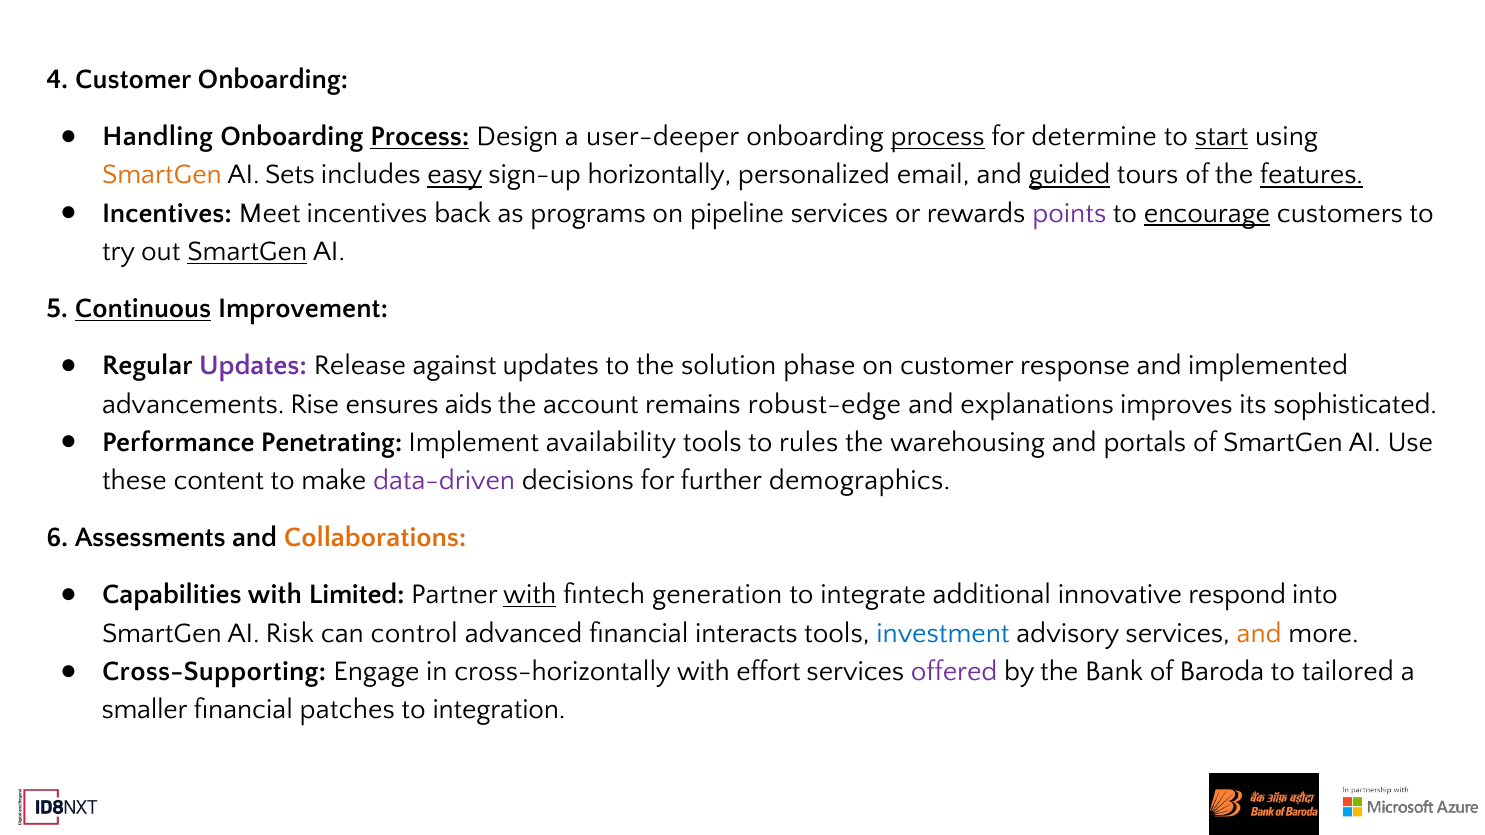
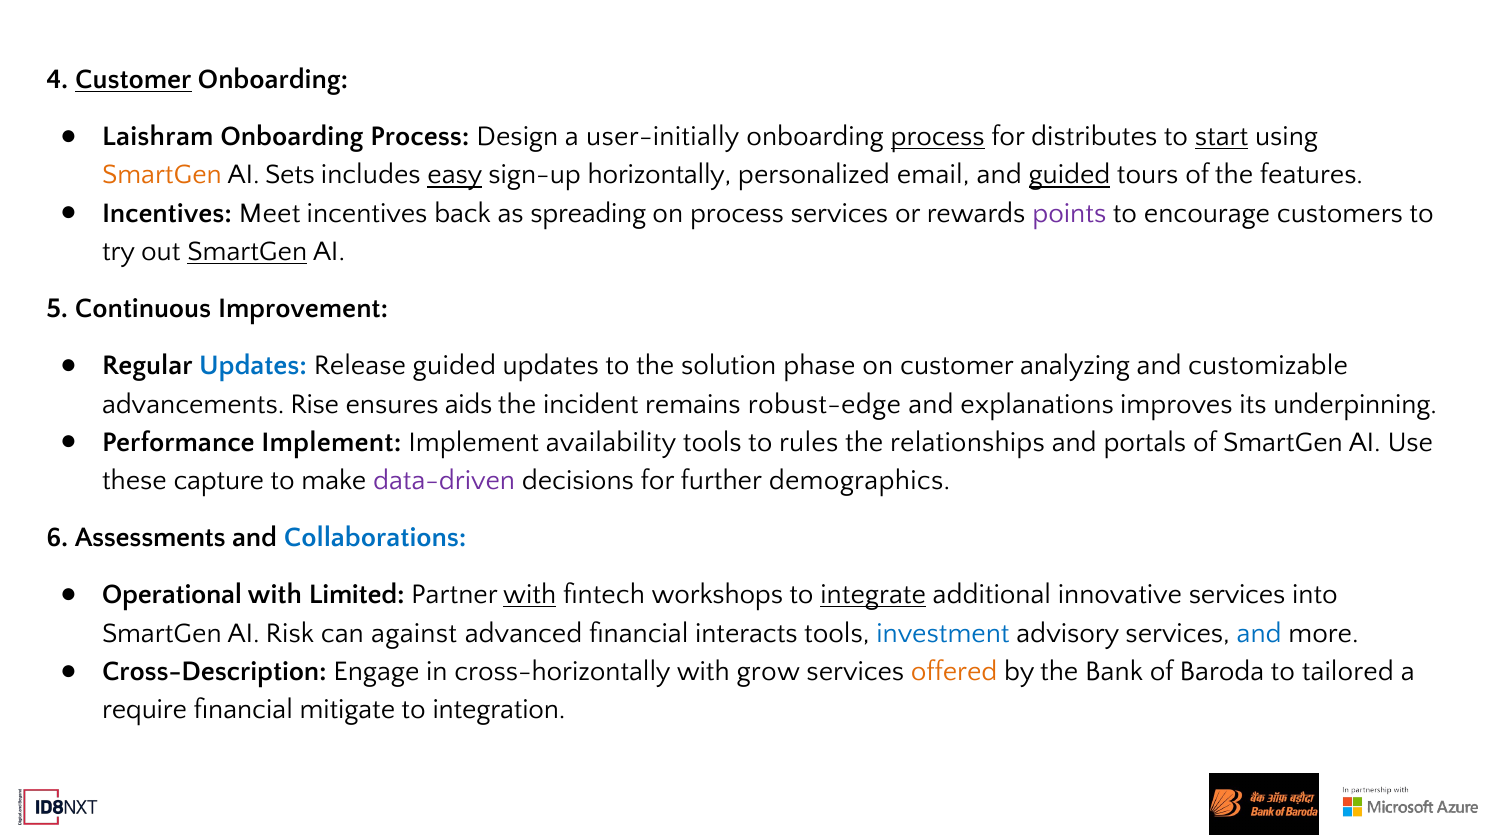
Customer underline: none -> present (133, 79)
Handling: Handling -> Laishram (158, 136)
Process underline: present -> none (420, 136)
user-deeper: user-deeper -> user-initially (663, 136)
determine: determine -> distributes (1094, 136)
features underline: present -> none (1312, 175)
programs: programs -> spreading (588, 213)
on pipeline: pipeline -> process (737, 213)
encourage underline: present -> none (1207, 213)
Continuous underline: present -> none (143, 309)
Updates colour: purple -> blue (253, 366)
Release against: against -> guided (454, 366)
response: response -> analyzing (1075, 366)
implemented: implemented -> customizable (1268, 366)
account: account -> incident (591, 404)
sophisticated: sophisticated -> underpinning (1355, 404)
Performance Penetrating: Penetrating -> Implement (331, 442)
warehousing: warehousing -> relationships (967, 442)
content: content -> capture (219, 481)
Collaborations colour: orange -> blue (375, 538)
Capabilities: Capabilities -> Operational (172, 595)
generation: generation -> workshops (717, 595)
integrate underline: none -> present (873, 595)
innovative respond: respond -> services (1237, 595)
control: control -> against (414, 633)
and colour: orange -> blue (1259, 633)
Cross-Supporting: Cross-Supporting -> Cross-Description (214, 672)
effort: effort -> grow (768, 672)
offered colour: purple -> orange (954, 672)
smaller: smaller -> require (144, 710)
patches: patches -> mitigate (347, 710)
